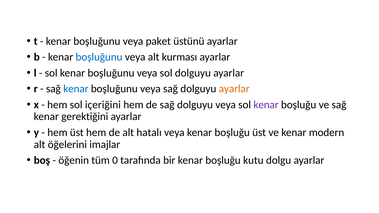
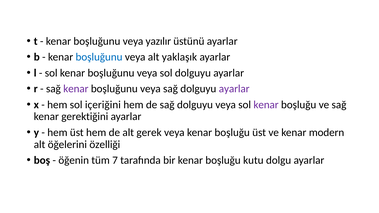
paket: paket -> yazılır (158, 41)
kurması: kurması -> yaklaşık (179, 57)
kenar colour: blue -> purple (76, 89)
ayarlar colour: orange -> purple (234, 89)
hatalı: hatalı -> gerek (149, 133)
imajlar: imajlar -> özelliği (105, 145)
0: 0 -> 7 (115, 160)
